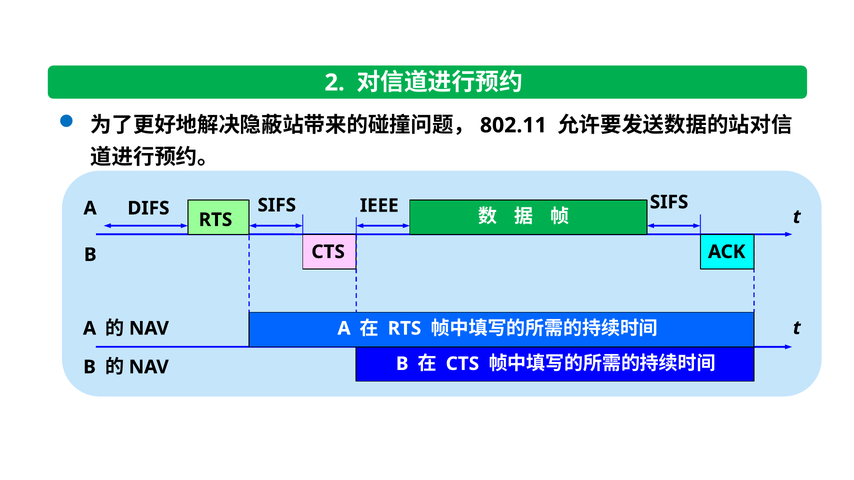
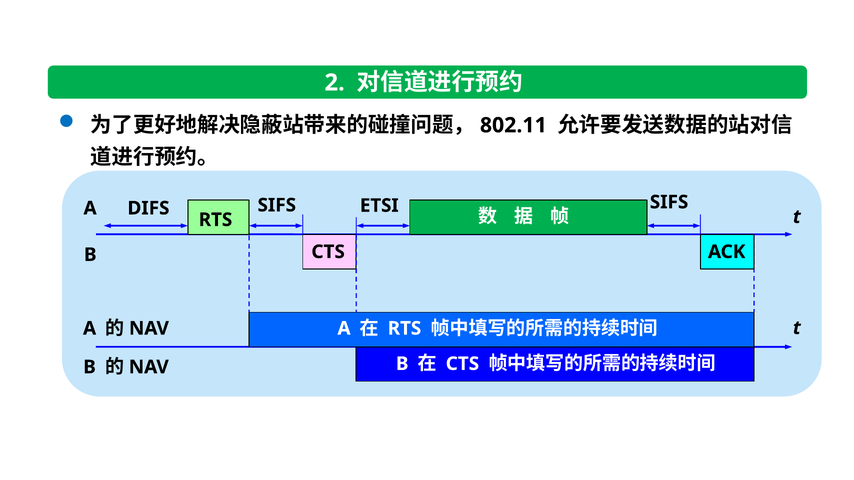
IEEE: IEEE -> ETSI (379, 206)
